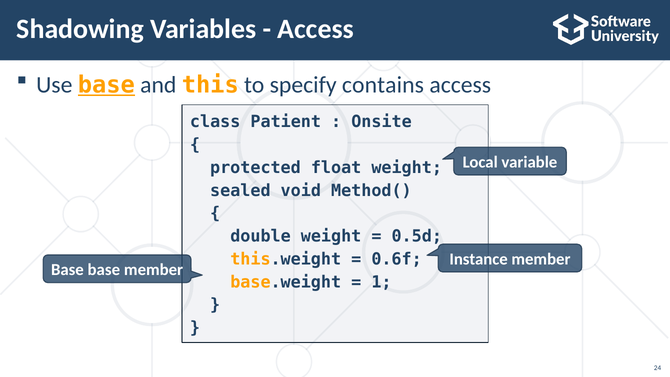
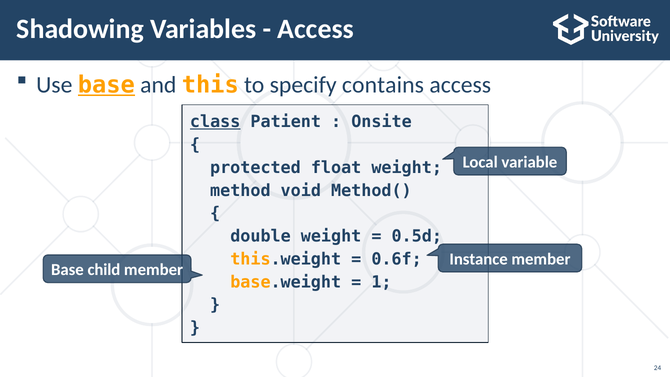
class underline: none -> present (215, 122)
sealed: sealed -> method (240, 190)
Base base: base -> child (104, 270)
